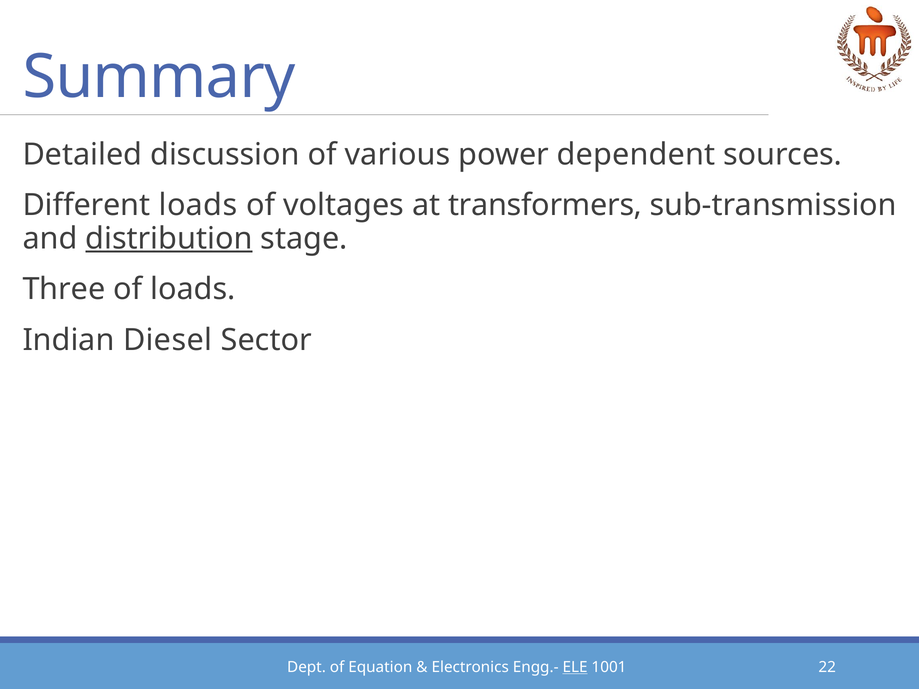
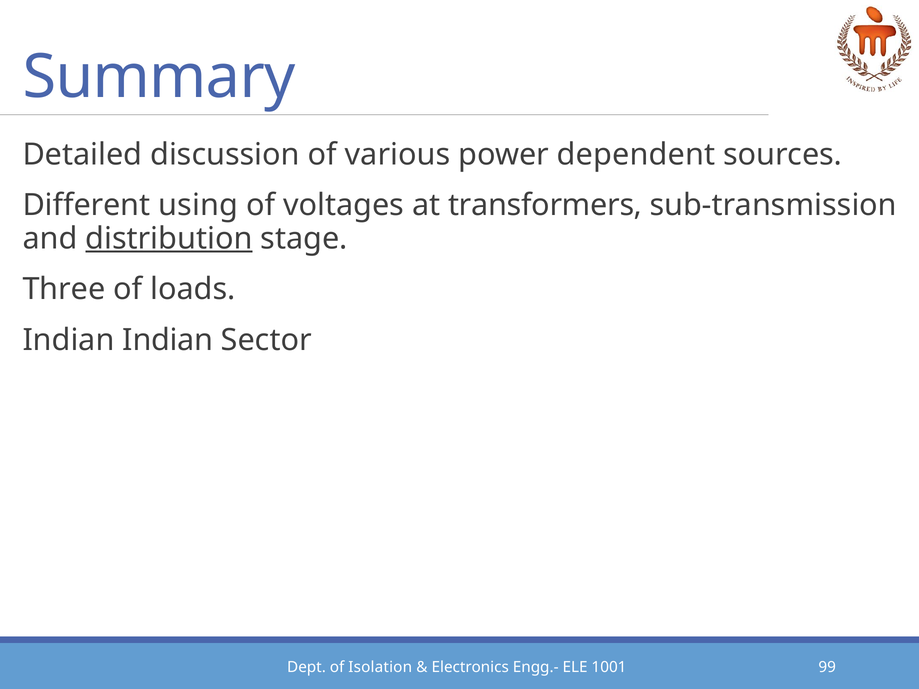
Different loads: loads -> using (198, 205)
Indian Diesel: Diesel -> Indian (168, 340)
Equation: Equation -> Isolation (380, 667)
ELE underline: present -> none (575, 667)
22: 22 -> 99 (827, 667)
